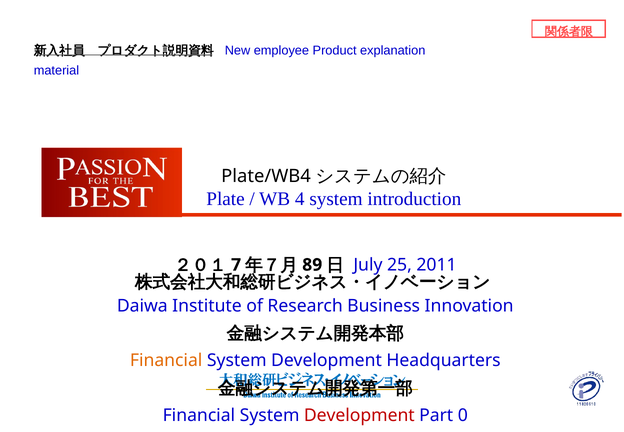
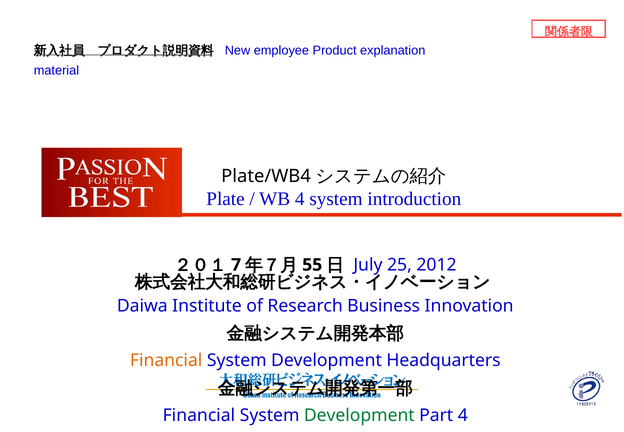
89: 89 -> 55 (312, 265)
2011: 2011 -> 2012 (437, 265)
Development colour: red -> green (359, 416)
Part 0: 0 -> 4 (463, 416)
